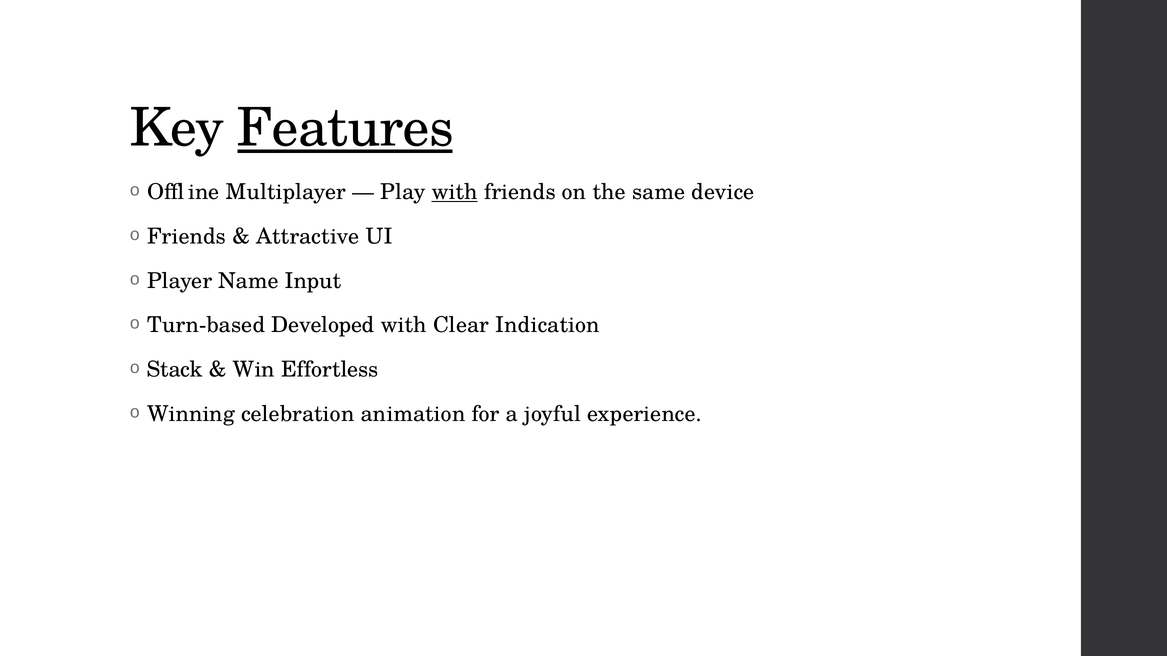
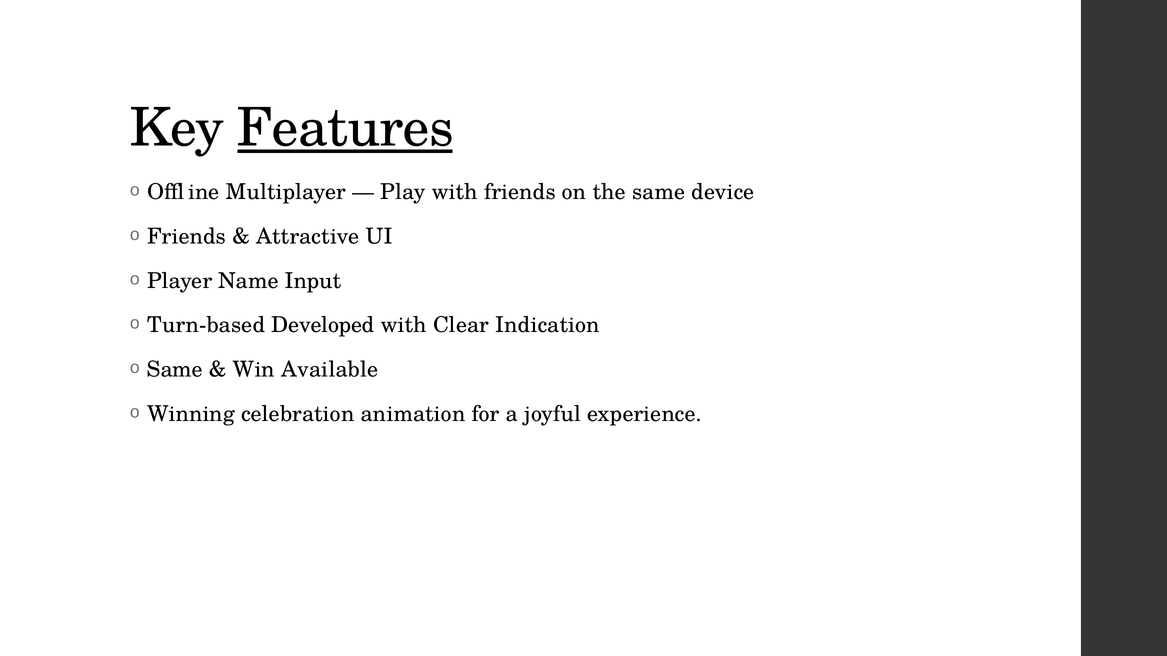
with underline: present -> none (455, 192)
Stack: Stack -> Same (175, 370)
Effortless: Effortless -> Available (330, 370)
